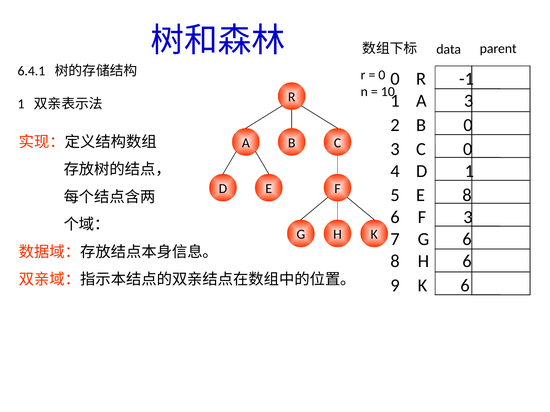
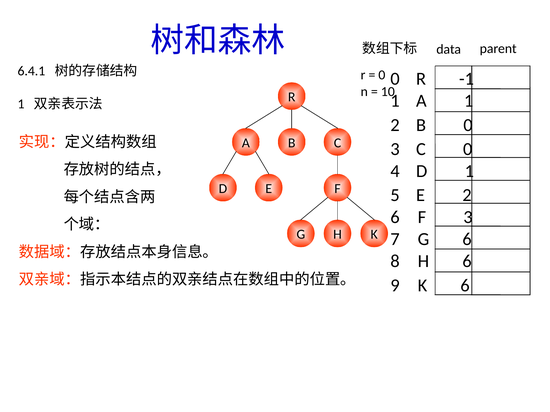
A 3: 3 -> 1 (469, 101)
E 8: 8 -> 2 (467, 196)
